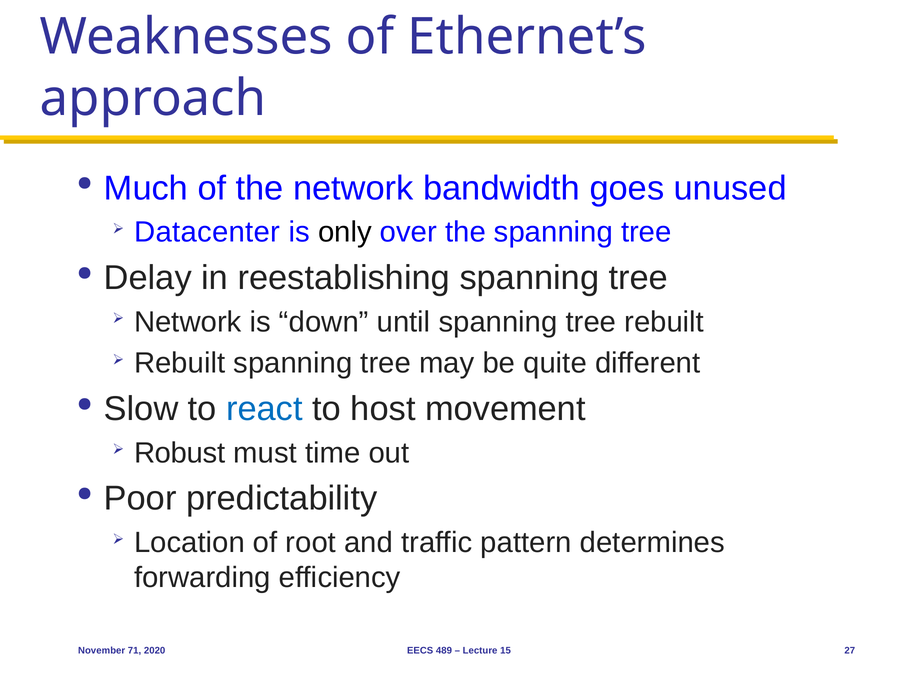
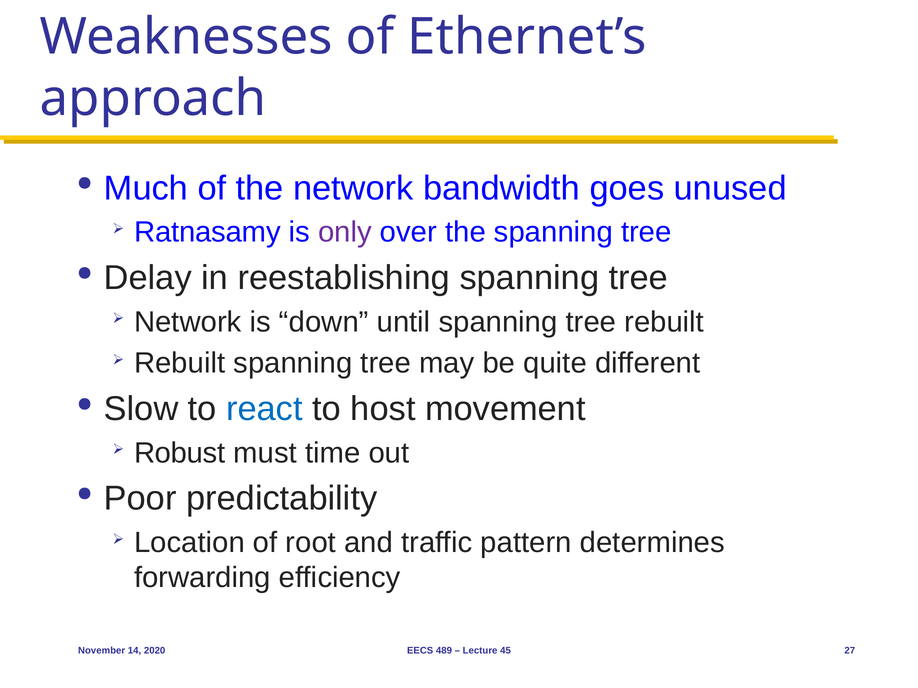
Datacenter: Datacenter -> Ratnasamy (207, 232)
only colour: black -> purple (345, 232)
71: 71 -> 14 (135, 651)
15: 15 -> 45 (506, 651)
